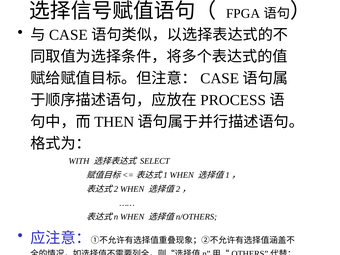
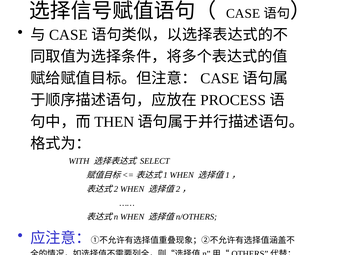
FPGA: FPGA -> CASE (243, 14)
